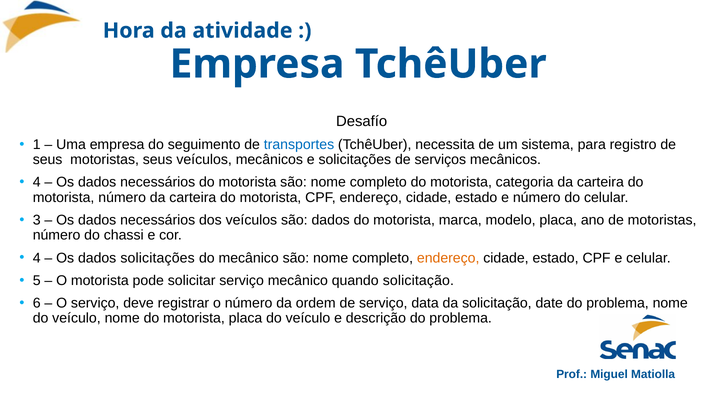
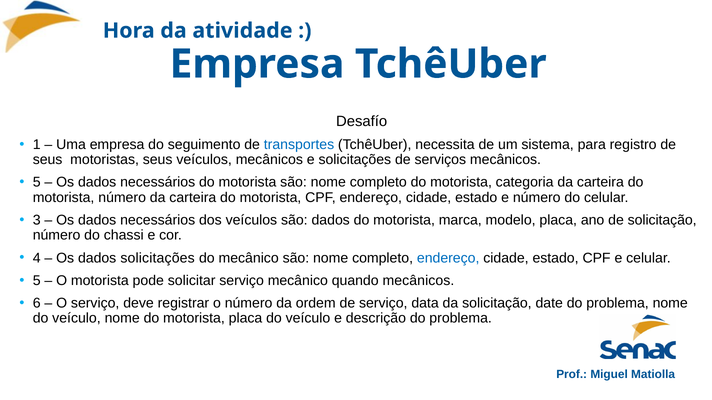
4: 4 -> 5 (37, 183)
de motoristas: motoristas -> solicitação (662, 220)
endereço colour: orange -> blue (448, 258)
quando solicitação: solicitação -> mecânicos (418, 281)
